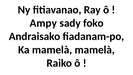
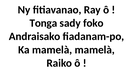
Ampy: Ampy -> Tonga (43, 23)
